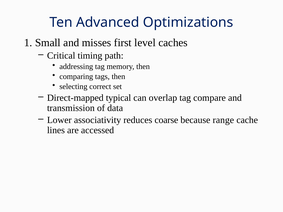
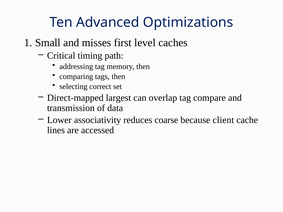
typical: typical -> largest (118, 98)
range: range -> client (223, 120)
